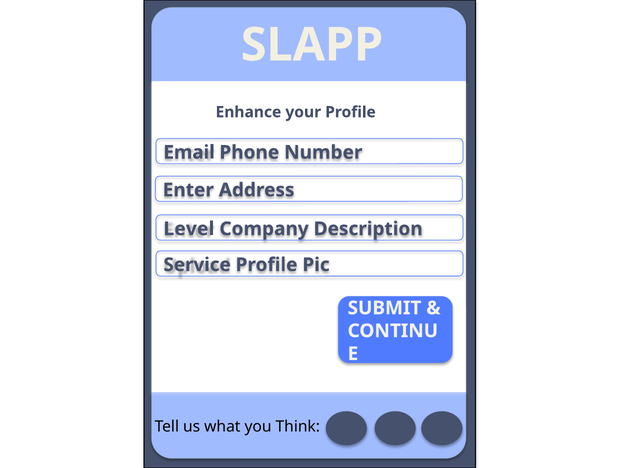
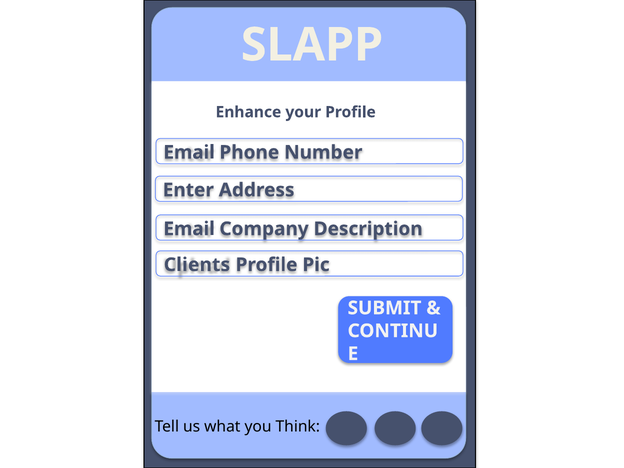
Level: Level -> Email (189, 229)
Service: Service -> Clients (197, 265)
